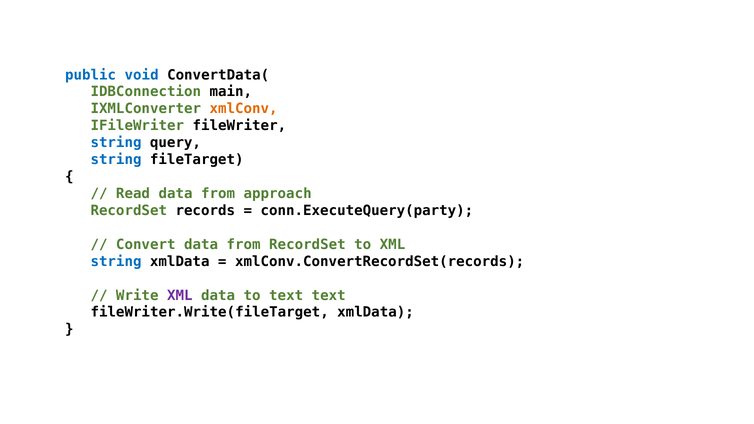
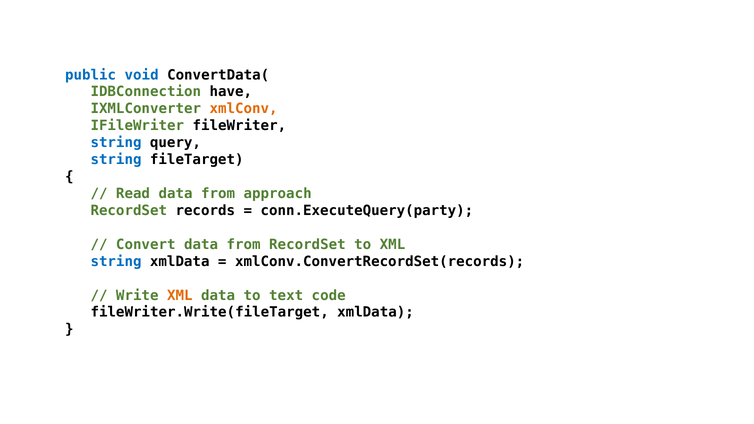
main: main -> have (231, 92)
XML colour: purple -> orange (180, 295)
text text: text -> code (329, 295)
